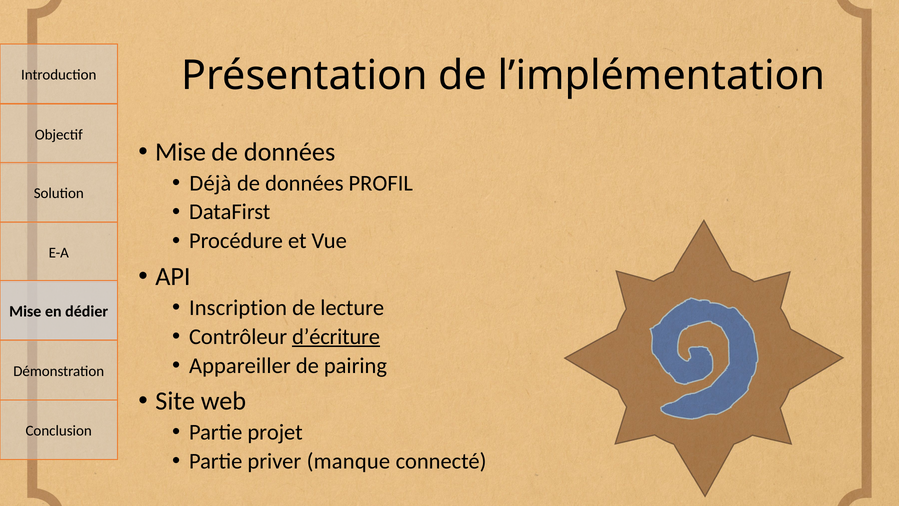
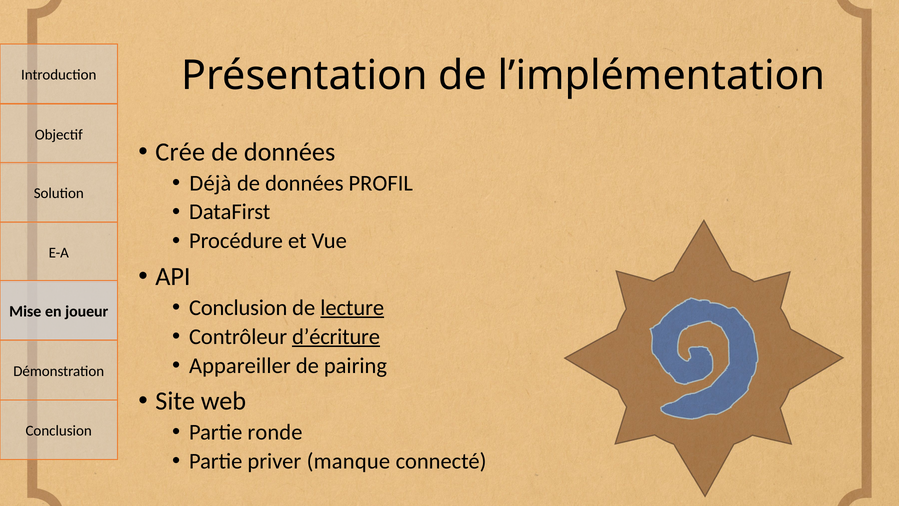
Mise: Mise -> Crée (180, 152)
Inscription: Inscription -> Conclusion (238, 307)
lecture underline: none -> present (352, 307)
dédier: dédier -> joueur (87, 312)
projet: projet -> ronde (275, 432)
